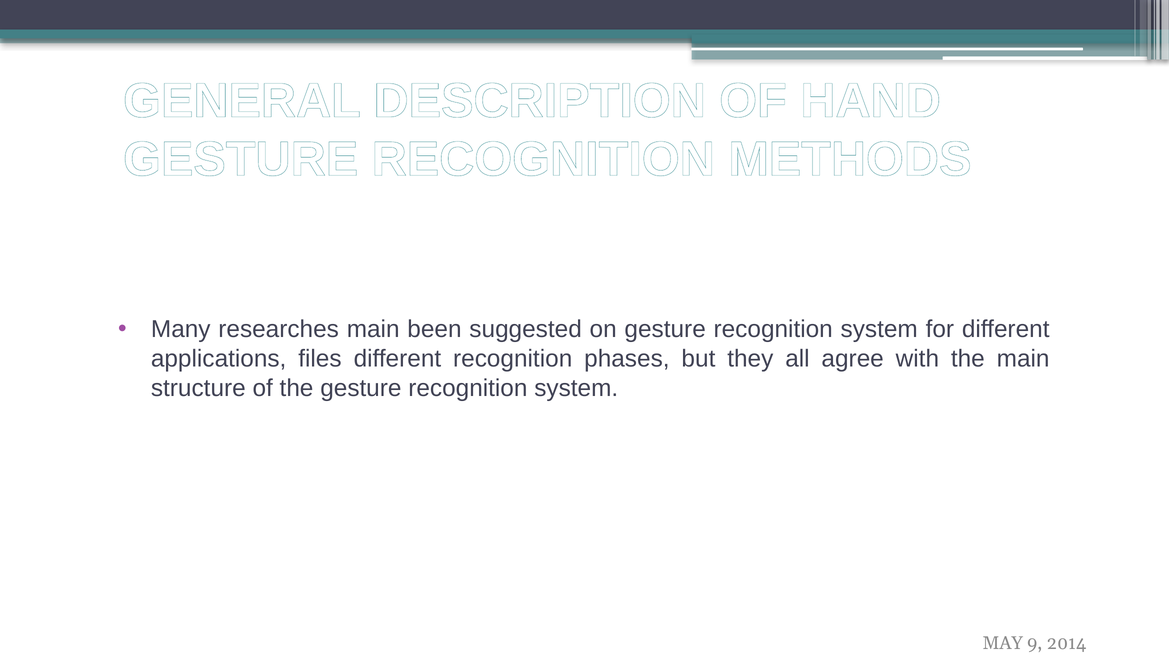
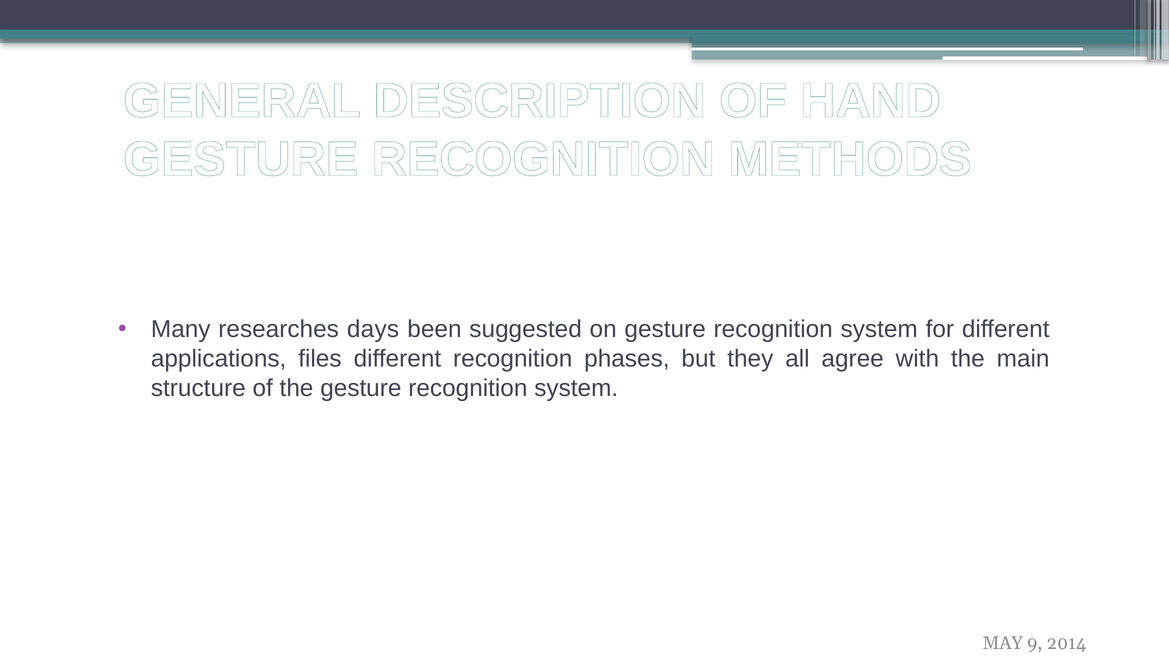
researches main: main -> days (373, 329)
